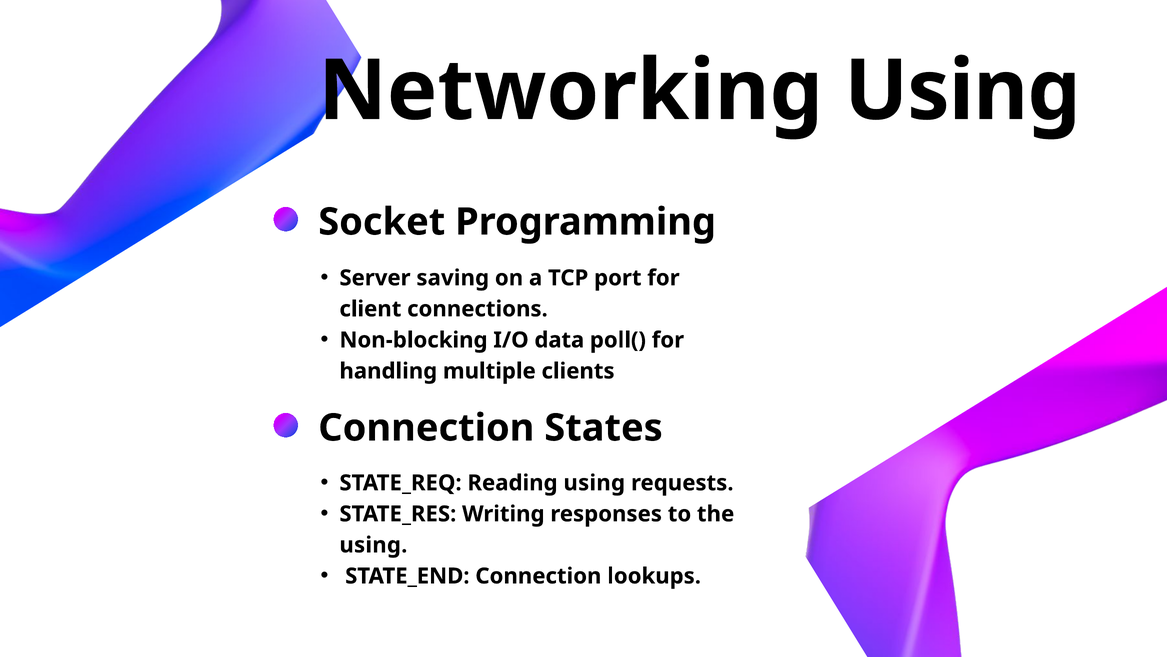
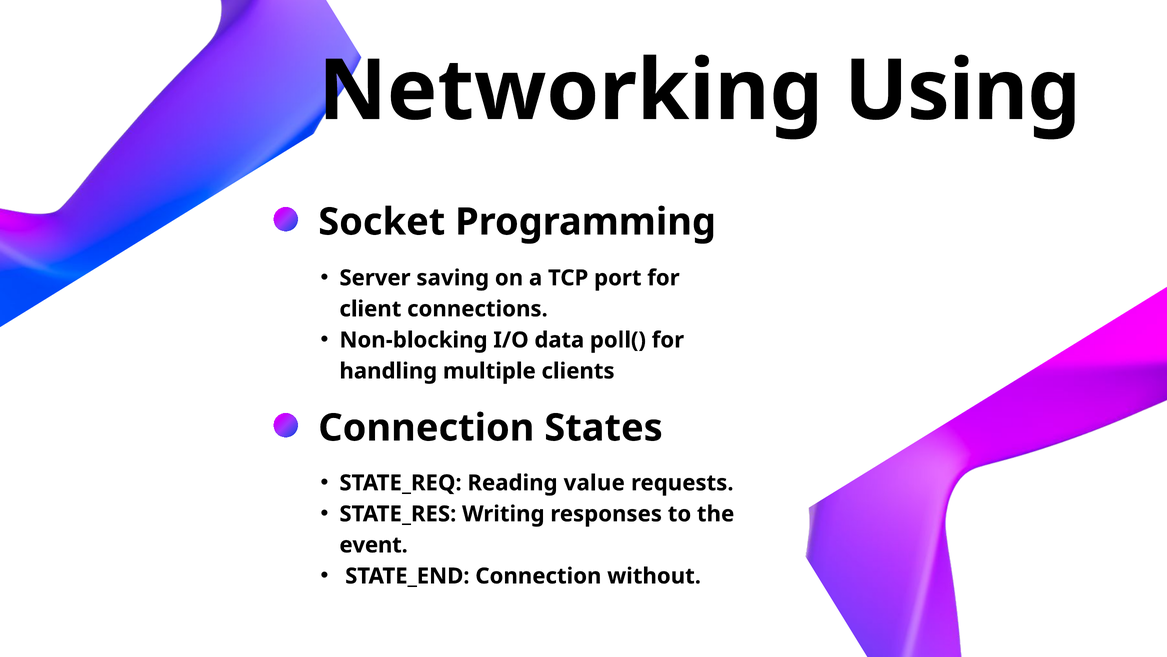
Reading using: using -> value (594, 483)
using: using -> event (374, 545)
lookups: lookups -> without (654, 576)
